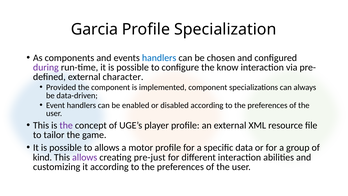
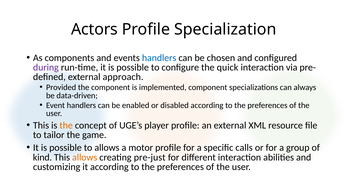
Garcia: Garcia -> Actors (95, 29)
know: know -> quick (228, 67)
character: character -> approach (123, 77)
the colour: purple -> orange (66, 125)
data: data -> calls (244, 148)
allows colour: purple -> orange (85, 157)
